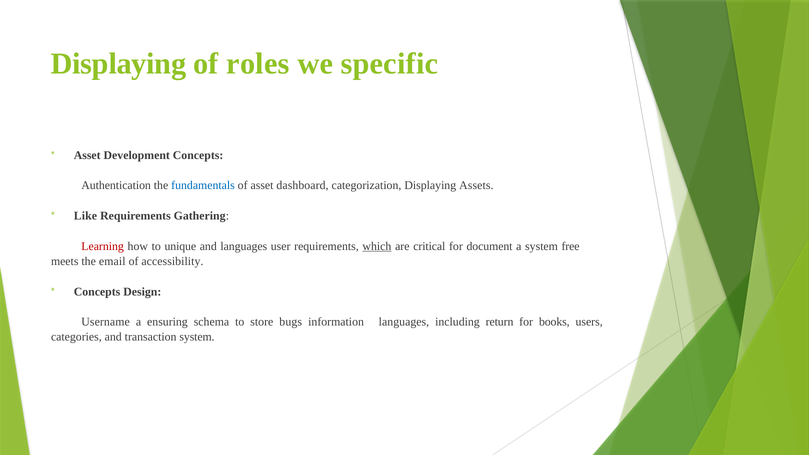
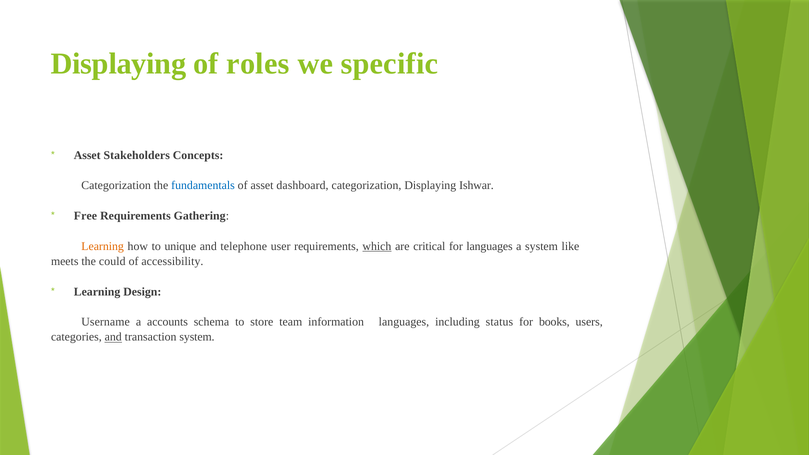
Development: Development -> Stakeholders (137, 155)
Authentication: Authentication -> Categorization (116, 186)
Assets: Assets -> Ishwar (476, 186)
Like: Like -> Free (85, 216)
Learning colour: red -> orange (103, 246)
and languages: languages -> telephone (244, 246)
for document: document -> languages (490, 246)
free: free -> like (570, 246)
email: email -> could (112, 261)
Concepts: Concepts -> Learning (97, 292)
ensuring: ensuring -> accounts (167, 322)
bugs: bugs -> team (291, 322)
return: return -> status (499, 322)
and underline: none -> present (113, 337)
